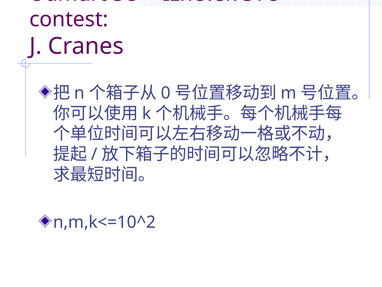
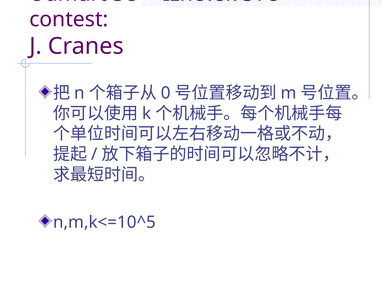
n,m,k<=10^2: n,m,k<=10^2 -> n,m,k<=10^5 (105, 222)
